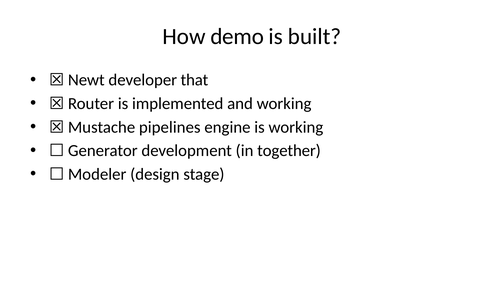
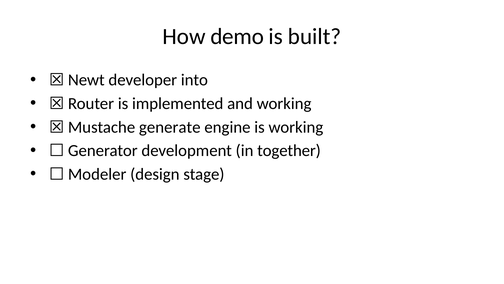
that: that -> into (194, 80)
pipelines: pipelines -> generate (170, 127)
